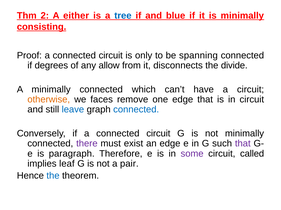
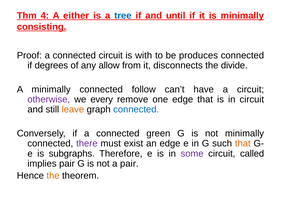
2: 2 -> 4 (45, 16)
blue: blue -> until (176, 16)
only: only -> with (144, 56)
spanning: spanning -> produces (198, 56)
which: which -> follow (144, 90)
otherwise colour: orange -> purple (49, 100)
faces: faces -> every (102, 100)
leave colour: blue -> orange (73, 110)
if a connected circuit: circuit -> green (158, 134)
that colour: purple -> orange (243, 144)
paragraph: paragraph -> subgraphs (72, 154)
implies leaf: leaf -> pair (67, 164)
the colour: blue -> orange (53, 176)
